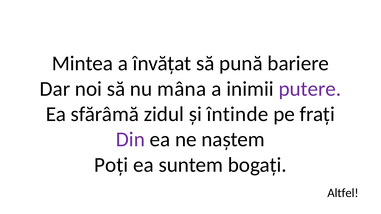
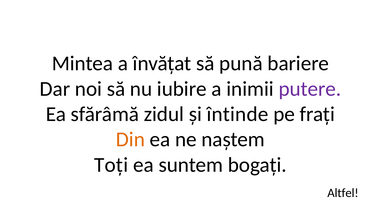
mâna: mâna -> iubire (182, 89)
Din colour: purple -> orange (130, 140)
Poți: Poți -> Toți (111, 165)
